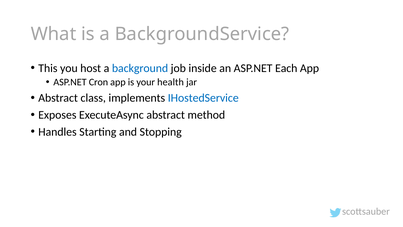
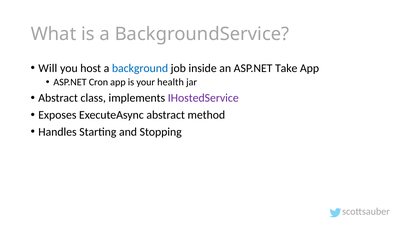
This: This -> Will (48, 68)
Each: Each -> Take (286, 68)
IHostedService colour: blue -> purple (203, 98)
